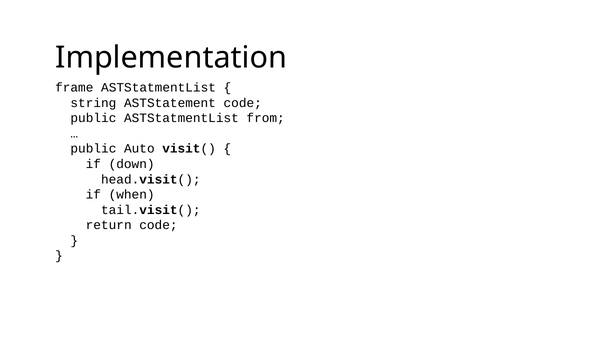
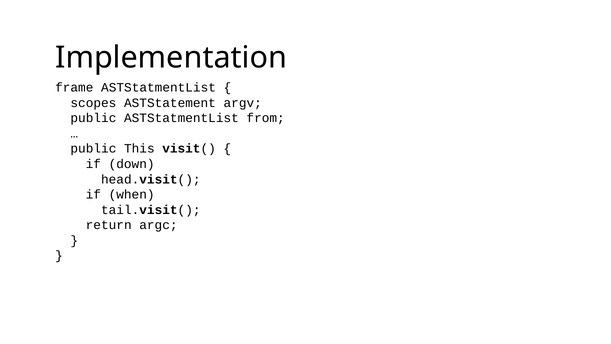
string: string -> scopes (93, 103)
ASTStatement code: code -> argv (243, 103)
Auto: Auto -> This (139, 149)
return code: code -> argc (158, 225)
